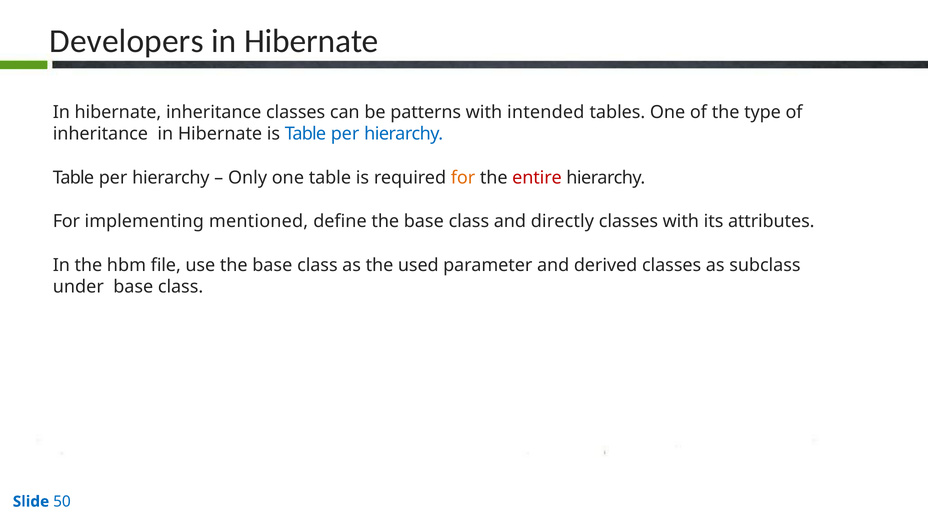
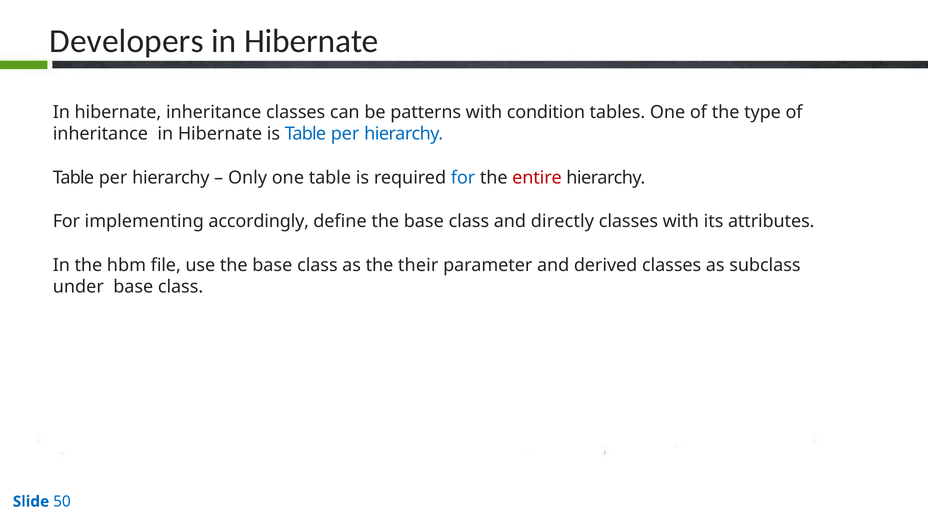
intended: intended -> condition (546, 112)
for colour: orange -> blue (463, 178)
mentioned: mentioned -> accordingly (259, 222)
used: used -> their (418, 265)
